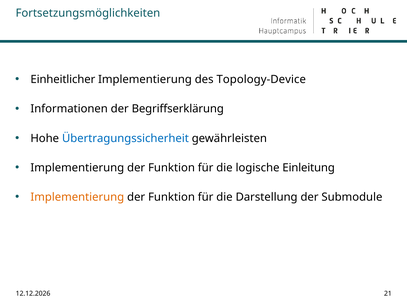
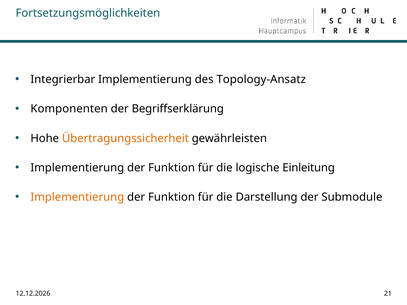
Einheitlicher: Einheitlicher -> Integrierbar (63, 80)
Topology-Device: Topology-Device -> Topology-Ansatz (261, 80)
Informationen: Informationen -> Komponenten (69, 109)
Übertragungssicherheit colour: blue -> orange (125, 138)
